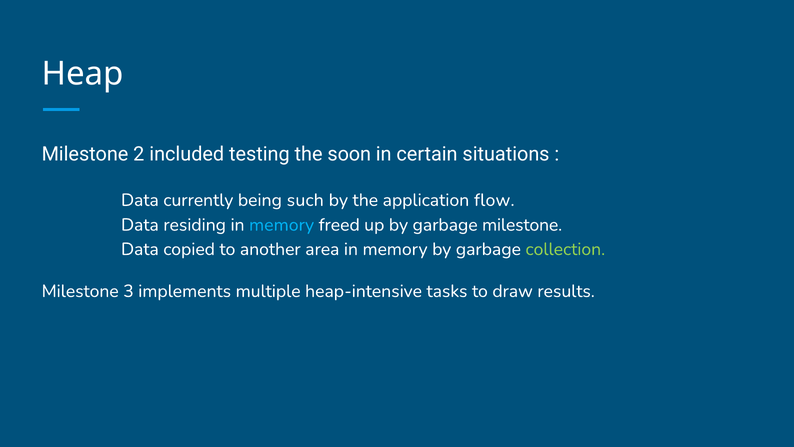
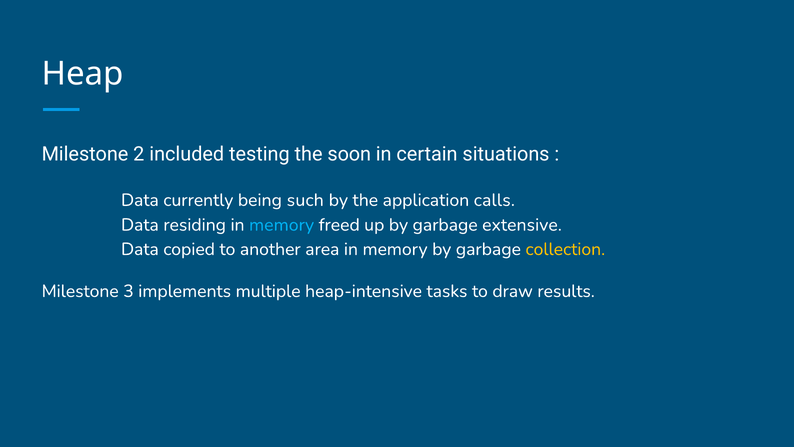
flow: flow -> calls (494, 200)
garbage milestone: milestone -> extensive (522, 225)
collection colour: light green -> yellow (565, 249)
